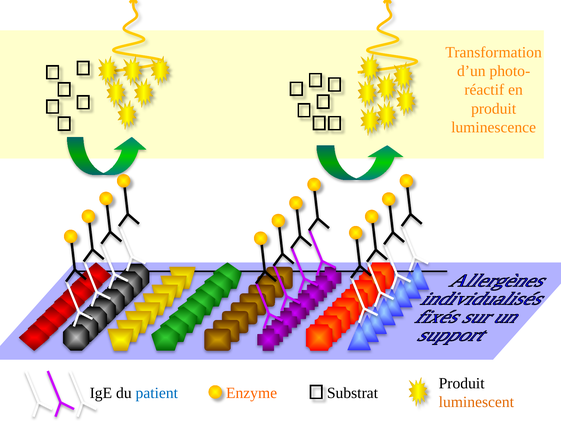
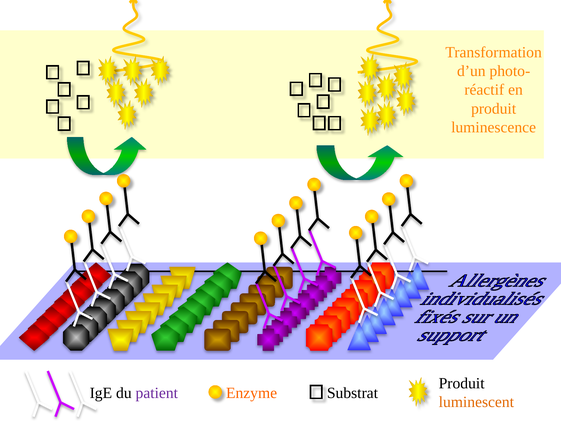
patient colour: blue -> purple (157, 393)
